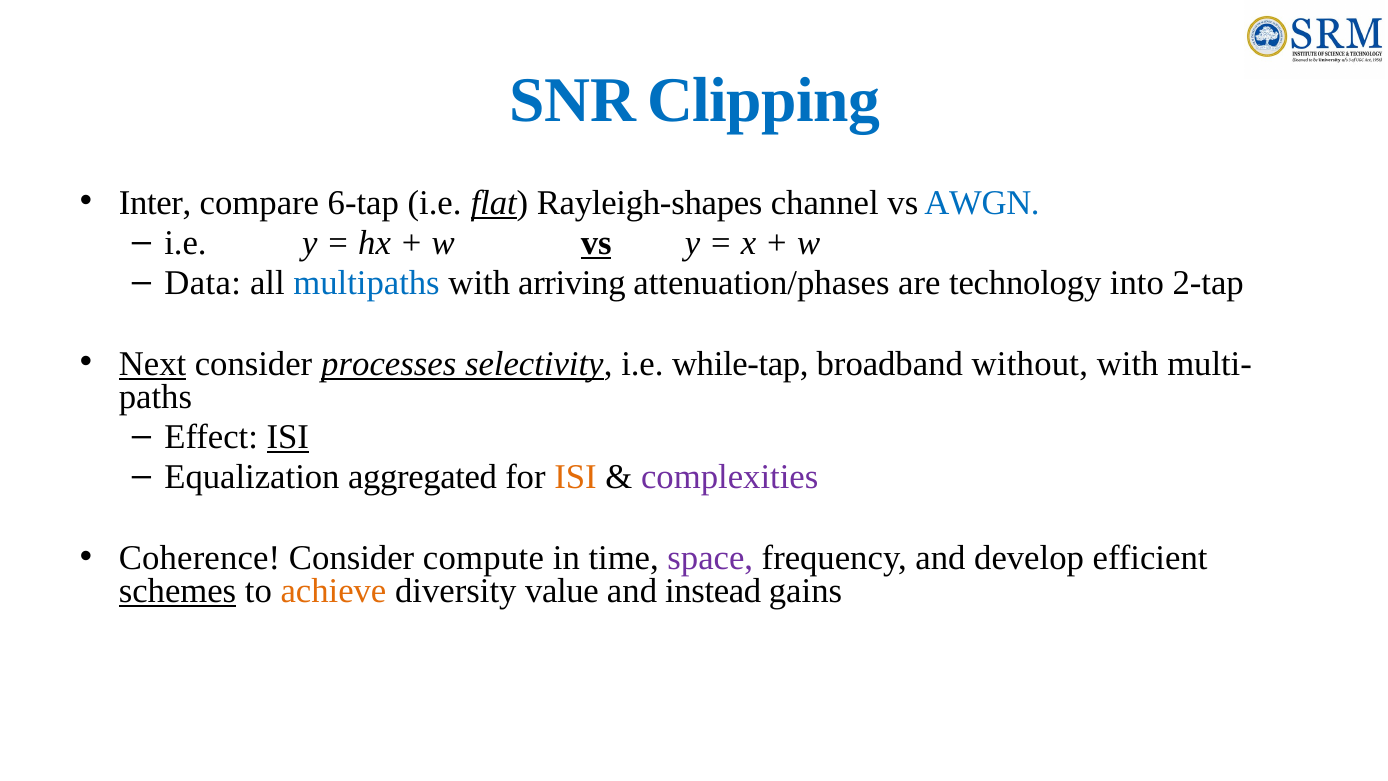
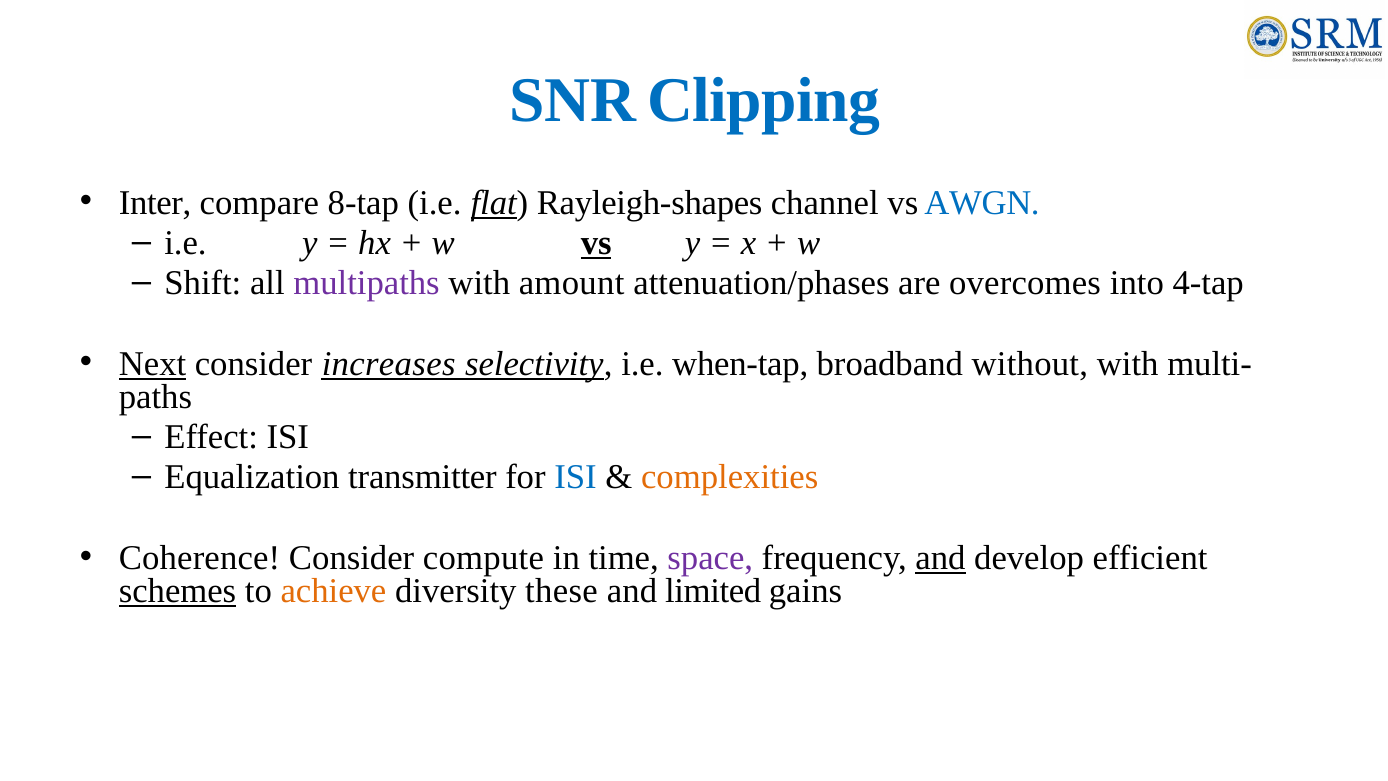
6-tap: 6-tap -> 8-tap (363, 203)
Data: Data -> Shift (203, 283)
multipaths colour: blue -> purple (367, 283)
arriving: arriving -> amount (572, 283)
technology: technology -> overcomes (1025, 283)
2-tap: 2-tap -> 4-tap (1208, 283)
processes: processes -> increases (389, 364)
while-tap: while-tap -> when-tap (740, 364)
ISI underline: present -> none (288, 437)
aggregated: aggregated -> transmitter (422, 477)
ISI colour: orange -> blue (576, 477)
complexities colour: purple -> orange (730, 477)
and underline: none -> present (940, 558)
value: value -> these (562, 591)
instead: instead -> limited (713, 591)
